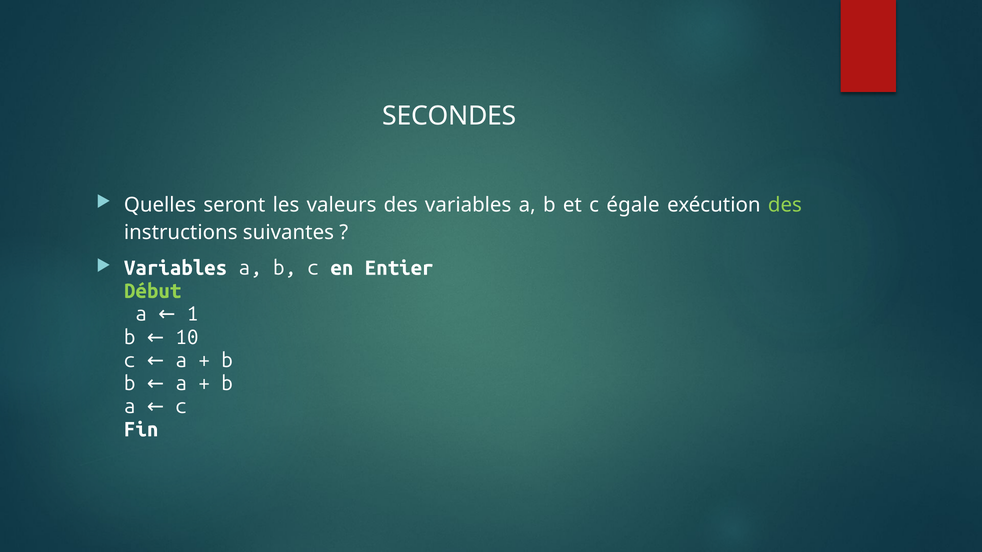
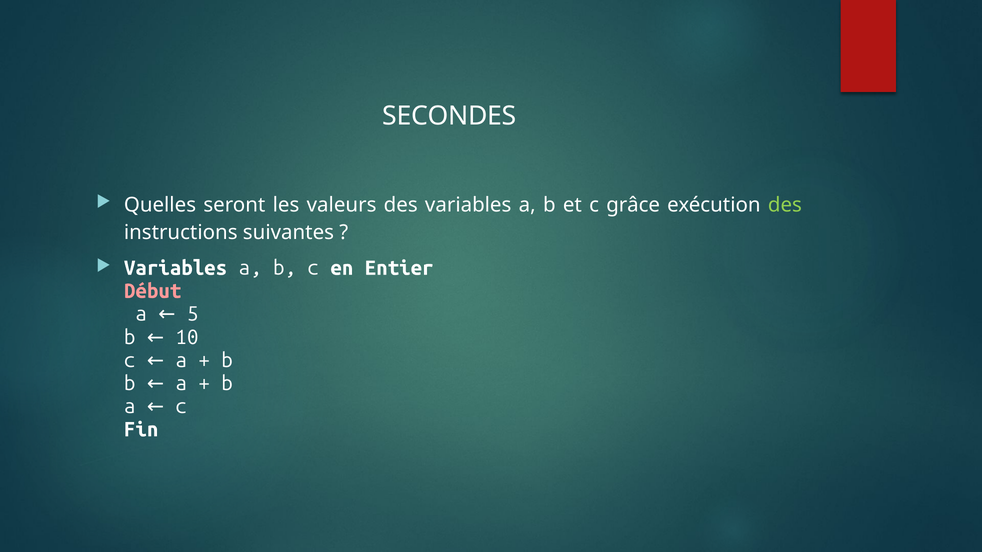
égale: égale -> grâce (633, 205)
Début colour: light green -> pink (153, 291)
1: 1 -> 5 (193, 314)
